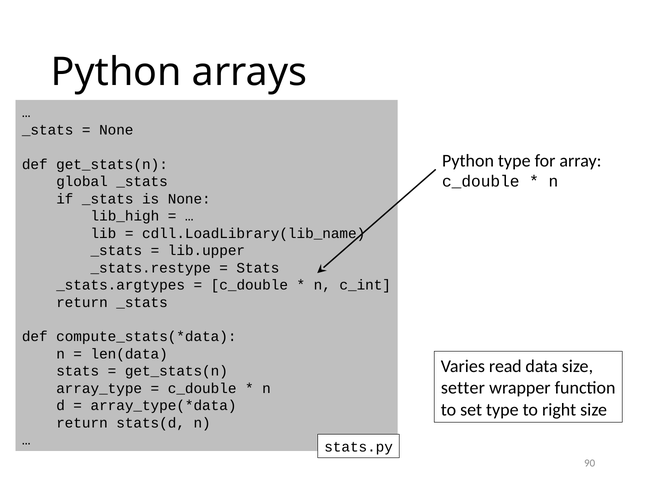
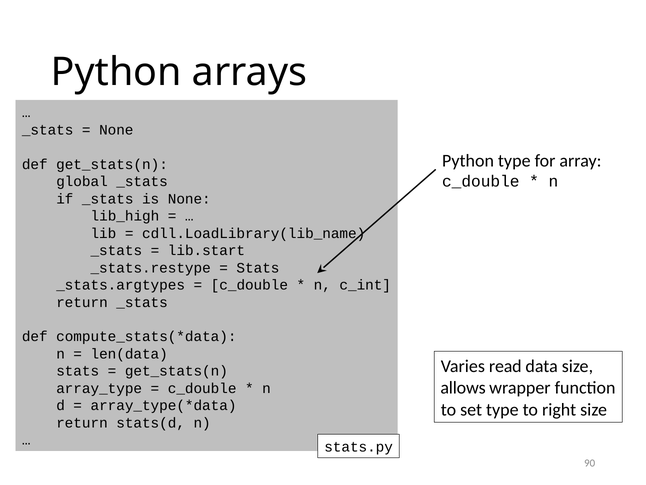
lib.upper: lib.upper -> lib.start (206, 250)
setter: setter -> allows (463, 388)
